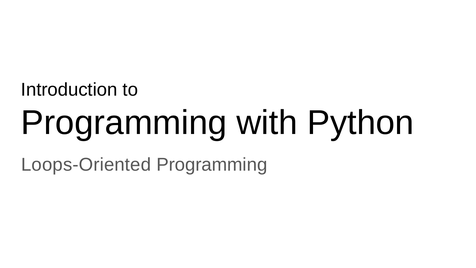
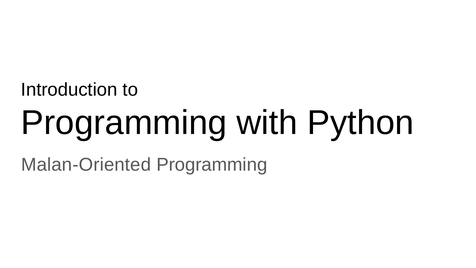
Loops-Oriented: Loops-Oriented -> Malan-Oriented (86, 165)
